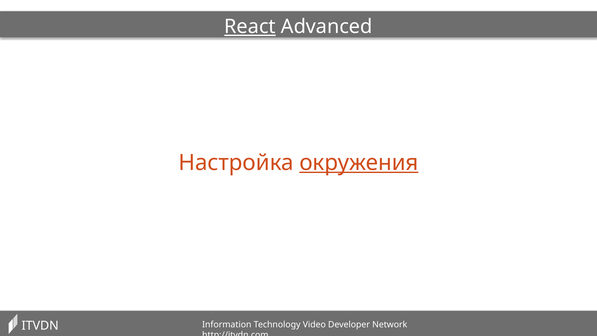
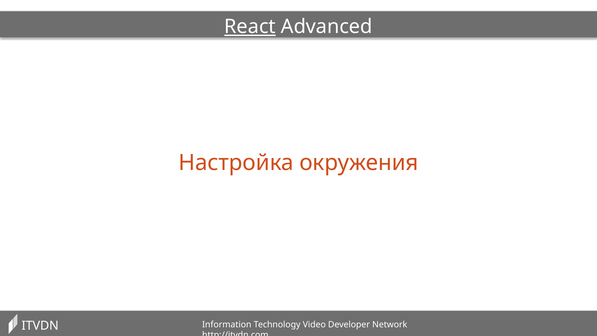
окружения underline: present -> none (359, 163)
